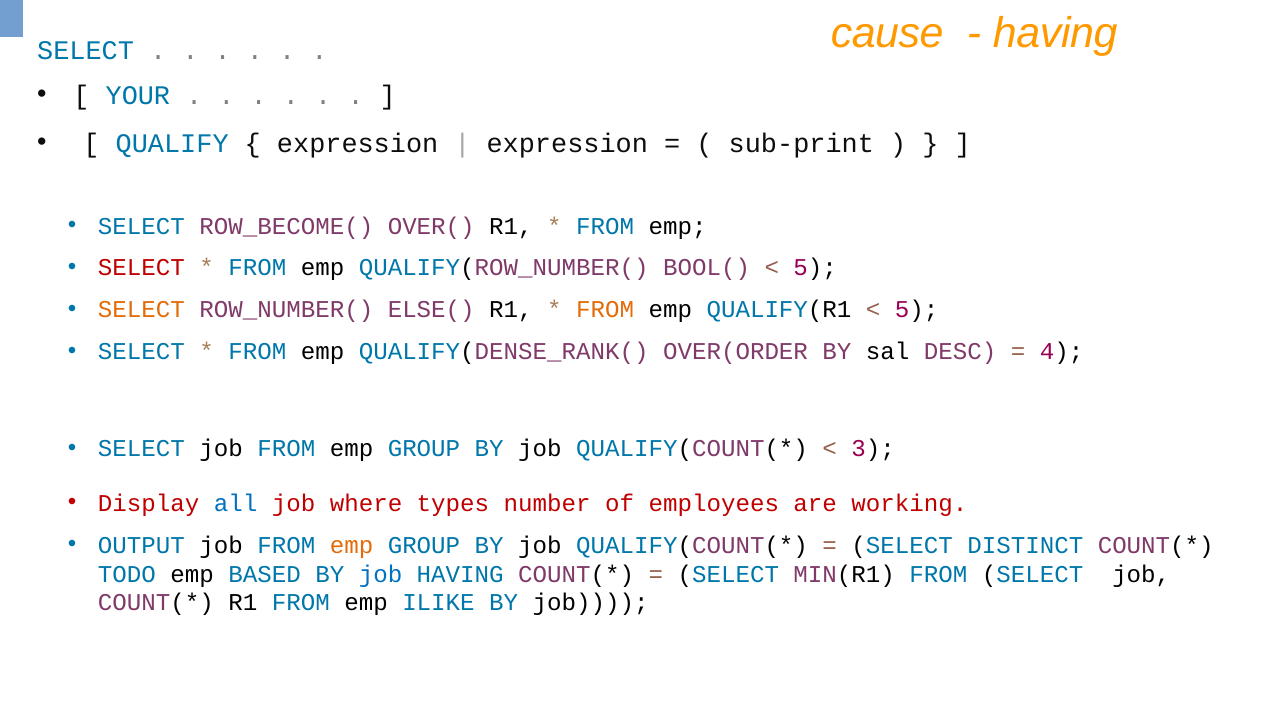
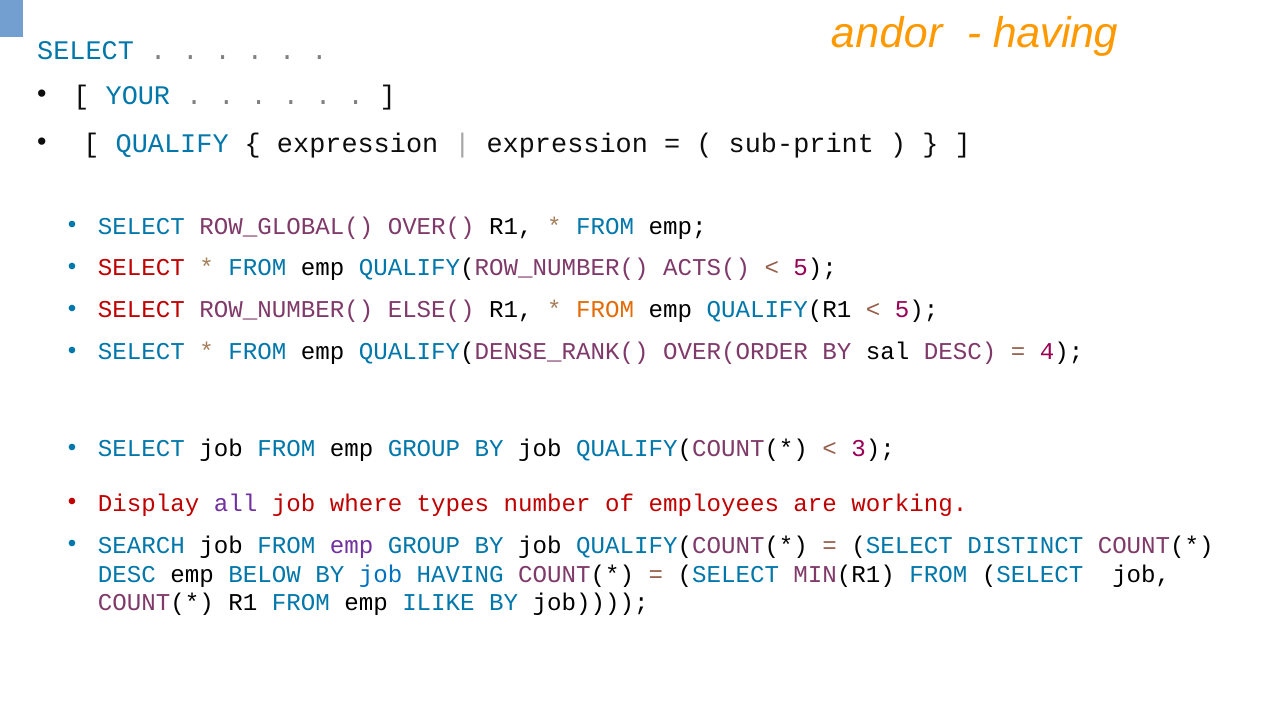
cause: cause -> andor (887, 34)
ROW_BECOME(: ROW_BECOME( -> ROW_GLOBAL( (286, 226)
BOOL(: BOOL( -> ACTS( (707, 268)
SELECT colour: orange -> red (141, 310)
all colour: blue -> purple (236, 504)
OUTPUT: OUTPUT -> SEARCH (141, 545)
emp colour: orange -> purple (352, 545)
TODO: TODO -> DESC (127, 574)
BASED: BASED -> BELOW (265, 574)
